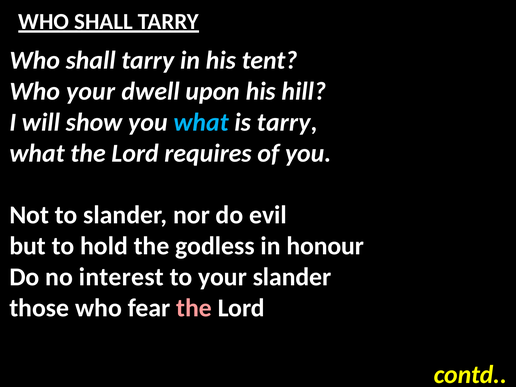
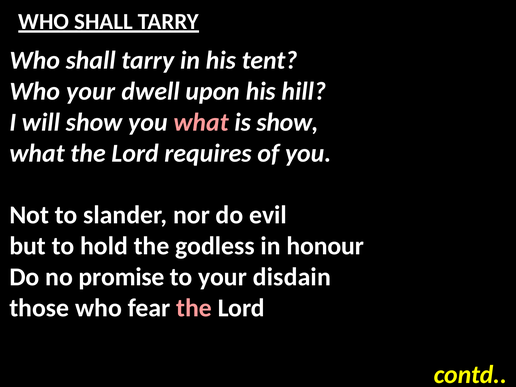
what colour: light blue -> pink (201, 122)
is tarry: tarry -> show (288, 122)
interest: interest -> promise (122, 277)
your slander: slander -> disdain (292, 277)
